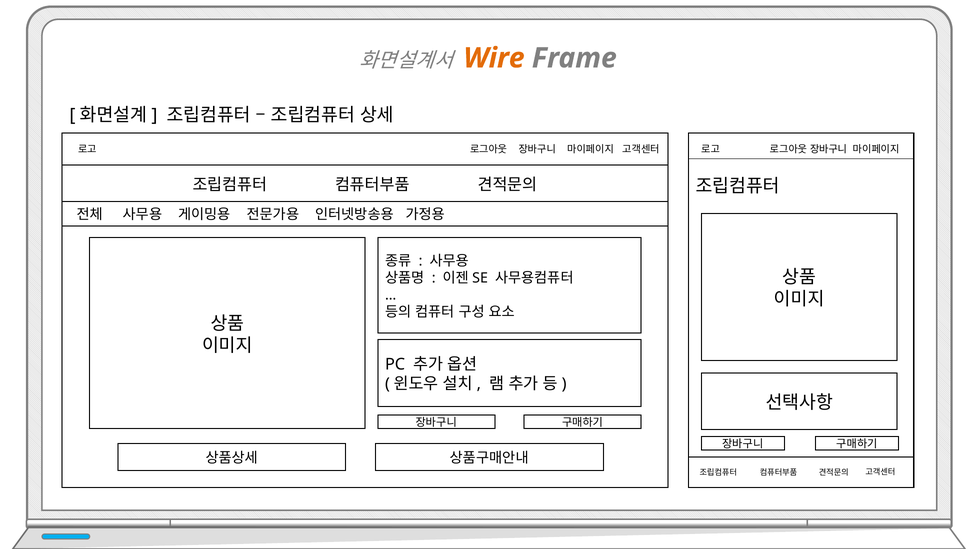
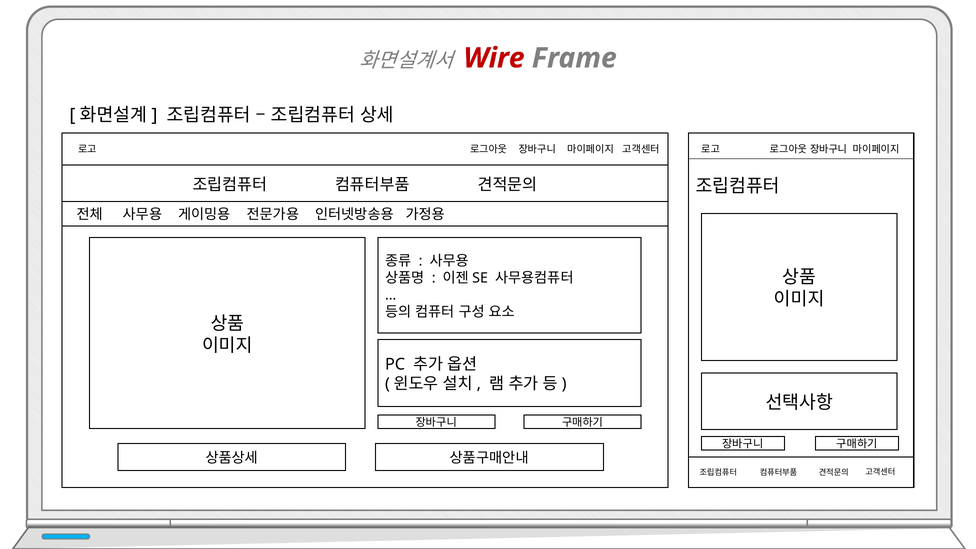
Wire colour: orange -> red (494, 58)
